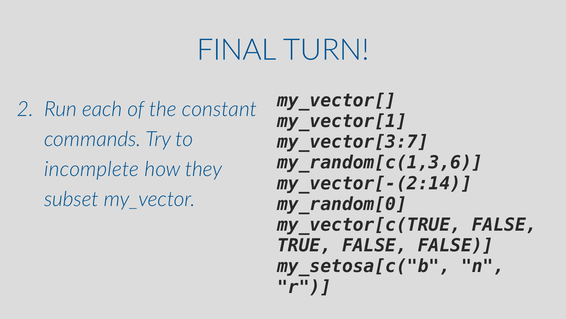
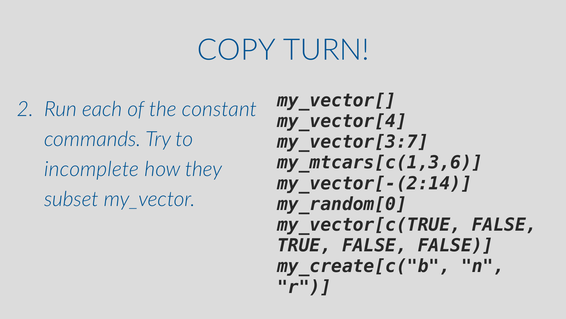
FINAL: FINAL -> COPY (236, 50)
my_vector[1: my_vector[1 -> my_vector[4 (342, 121)
my_random[c(1,3,6: my_random[c(1,3,6 -> my_mtcars[c(1,3,6 (380, 162)
my_setosa[c("b: my_setosa[c("b -> my_create[c("b (364, 266)
